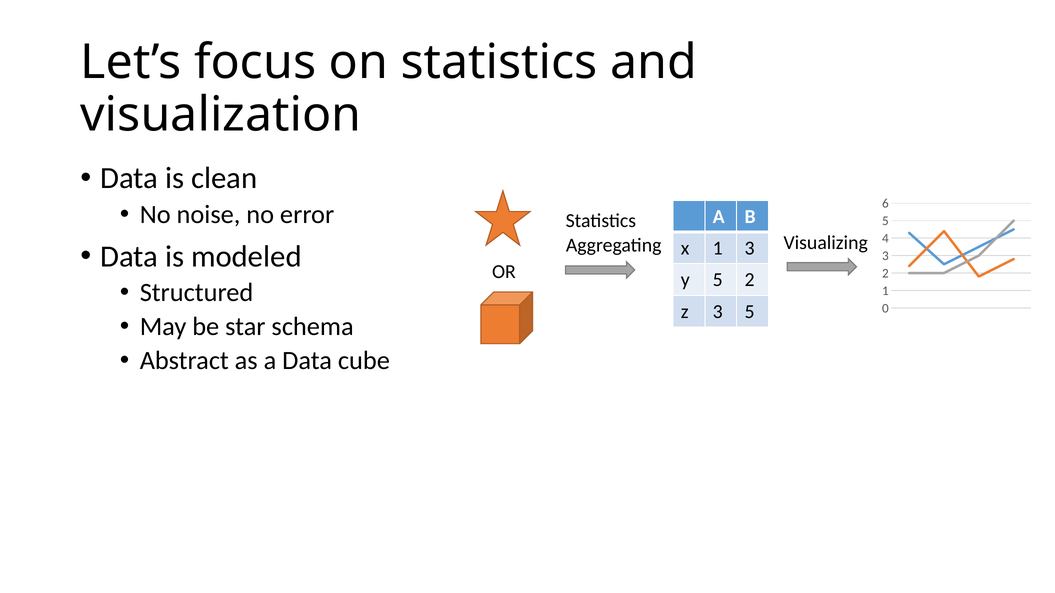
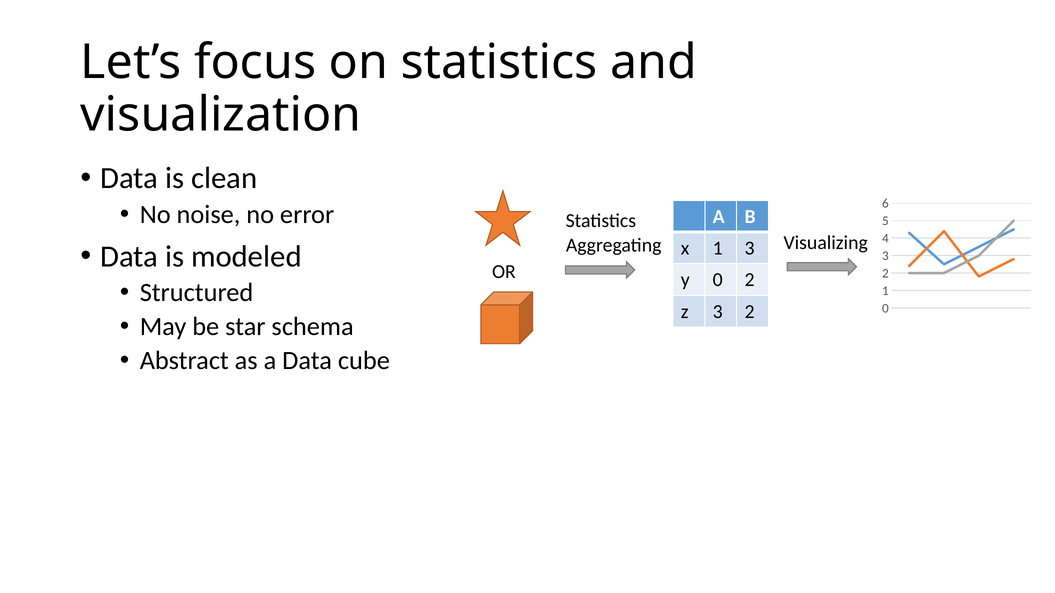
y 5: 5 -> 0 (718, 280)
3 5: 5 -> 2 (750, 312)
